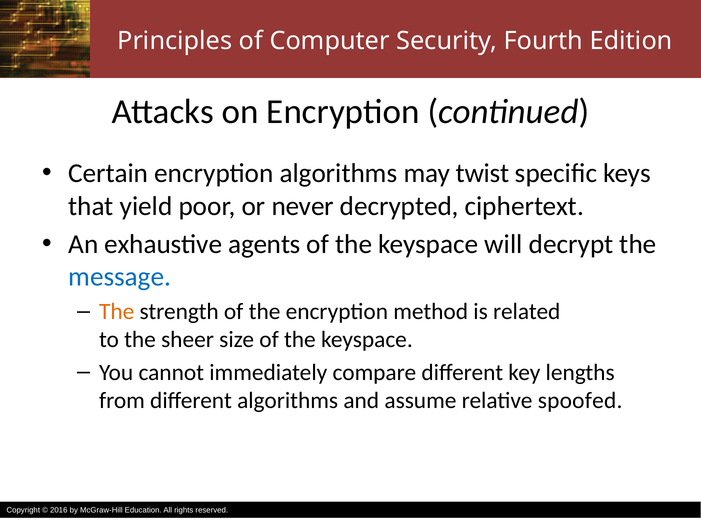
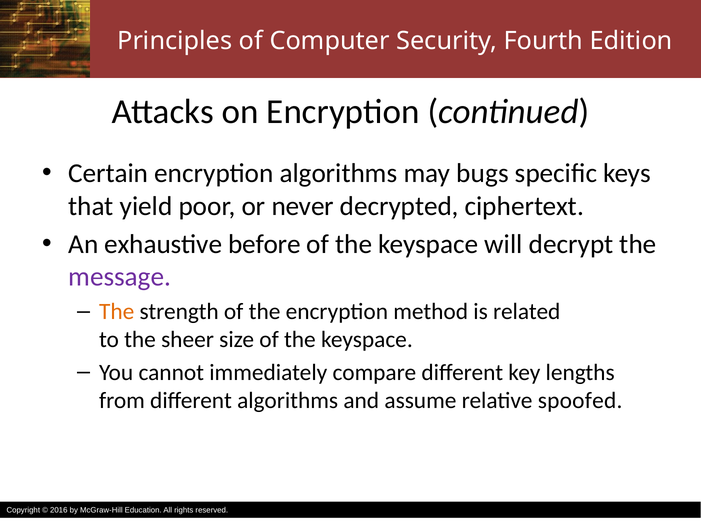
twist: twist -> bugs (483, 174)
agents: agents -> before (264, 245)
message colour: blue -> purple (120, 277)
